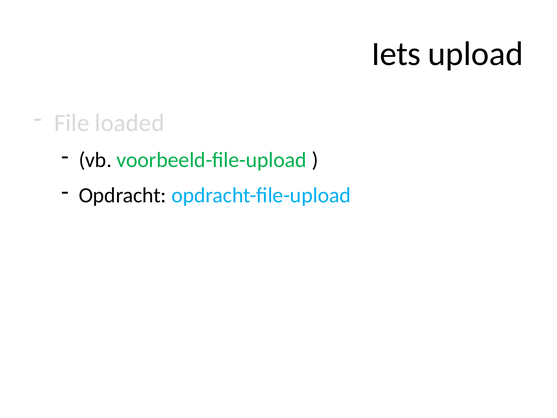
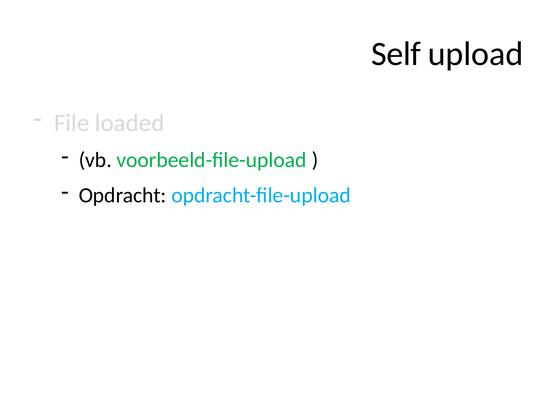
Iets: Iets -> Self (396, 54)
